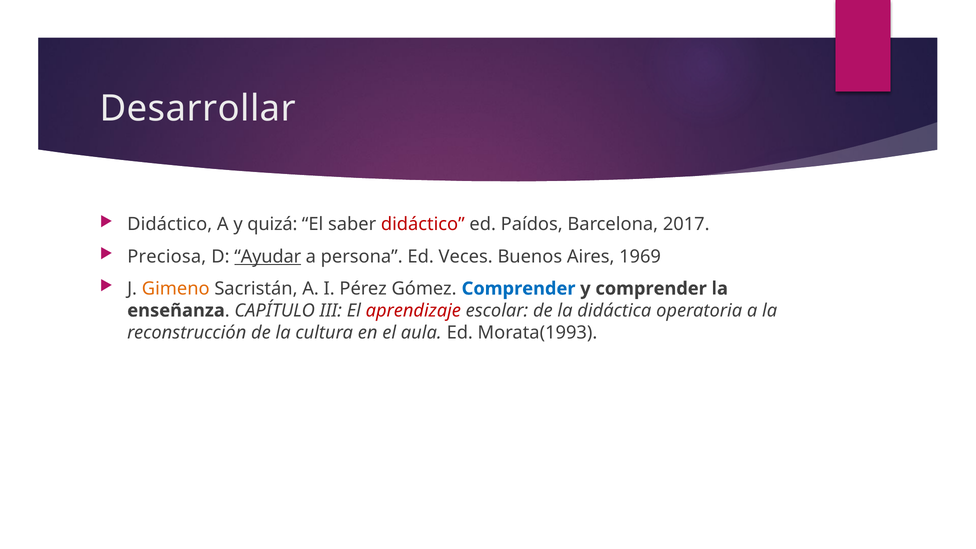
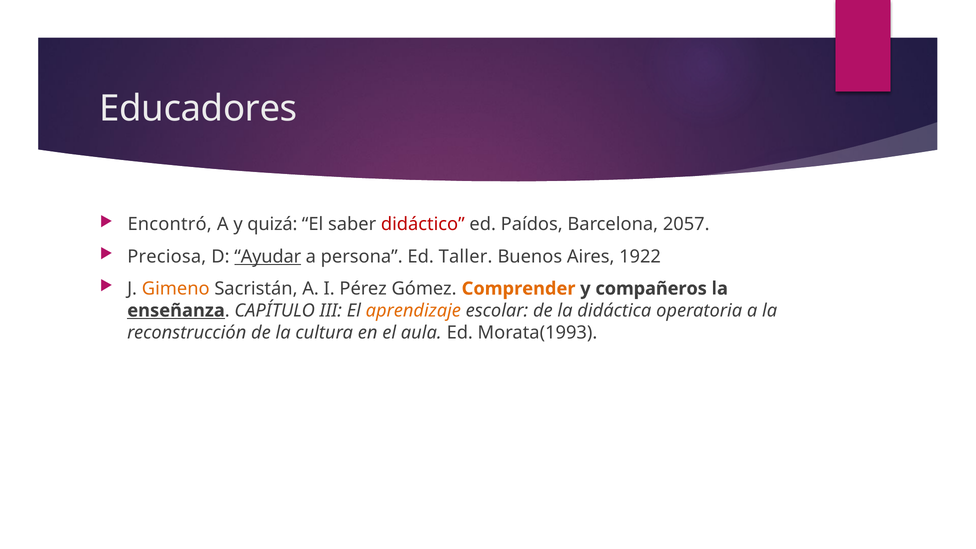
Desarrollar: Desarrollar -> Educadores (198, 109)
Didáctico: Didáctico -> Encontró (170, 224)
2017: 2017 -> 2057 (686, 224)
Veces: Veces -> Taller (466, 256)
1969: 1969 -> 1922 (640, 256)
Comprender colour: blue -> orange (519, 289)
y comprender: comprender -> compañeros (651, 289)
enseñanza underline: none -> present (176, 311)
aprendizaje colour: red -> orange (413, 311)
